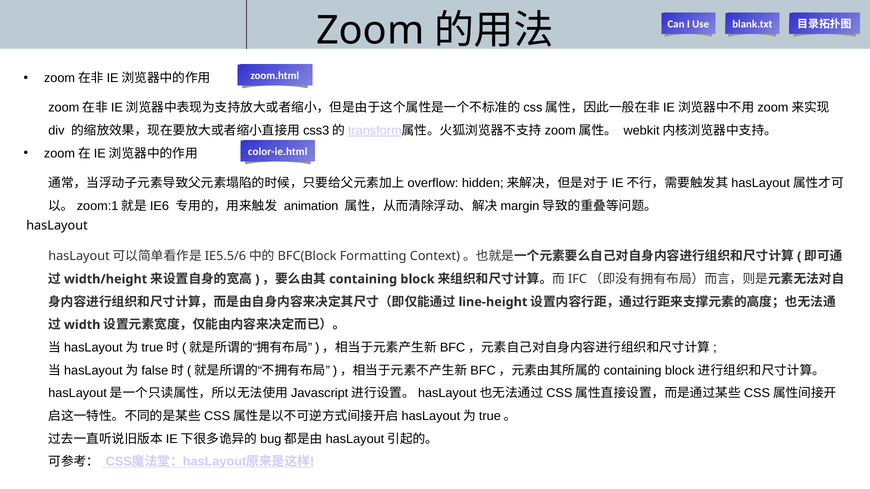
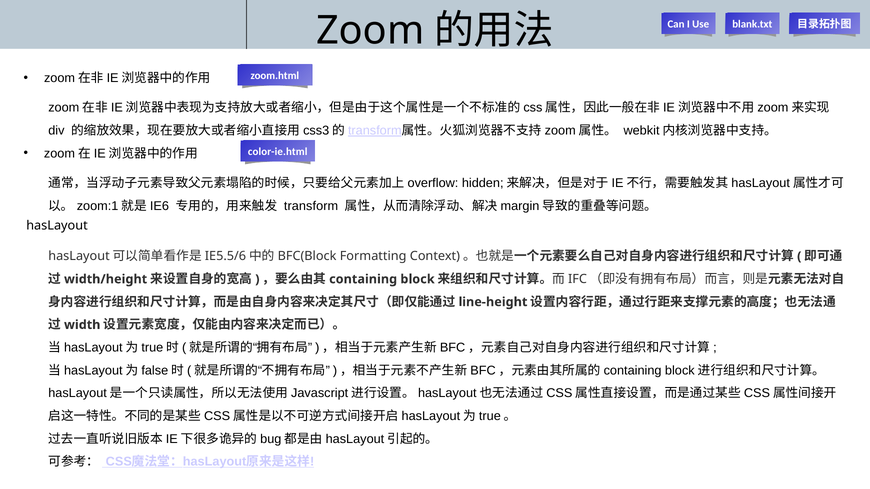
animation: animation -> transform (311, 206)
